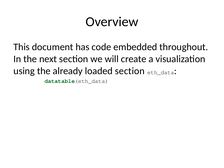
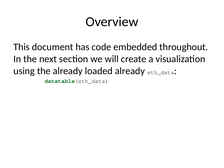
loaded section: section -> already (130, 71)
